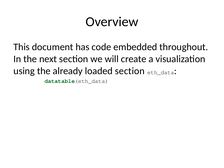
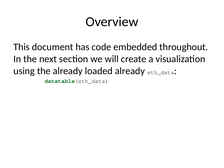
loaded section: section -> already (130, 71)
